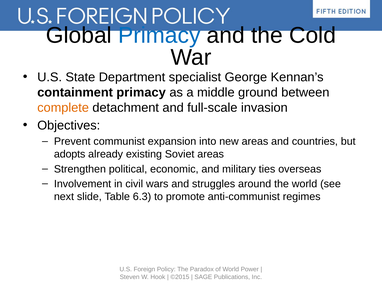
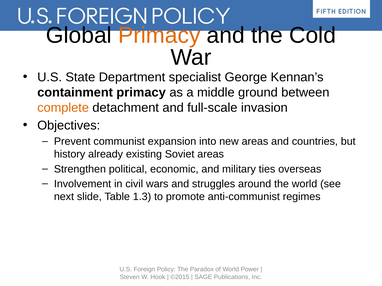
Primacy colour: blue -> orange (159, 35)
adopts: adopts -> history (70, 154)
6.3: 6.3 -> 1.3 (142, 197)
